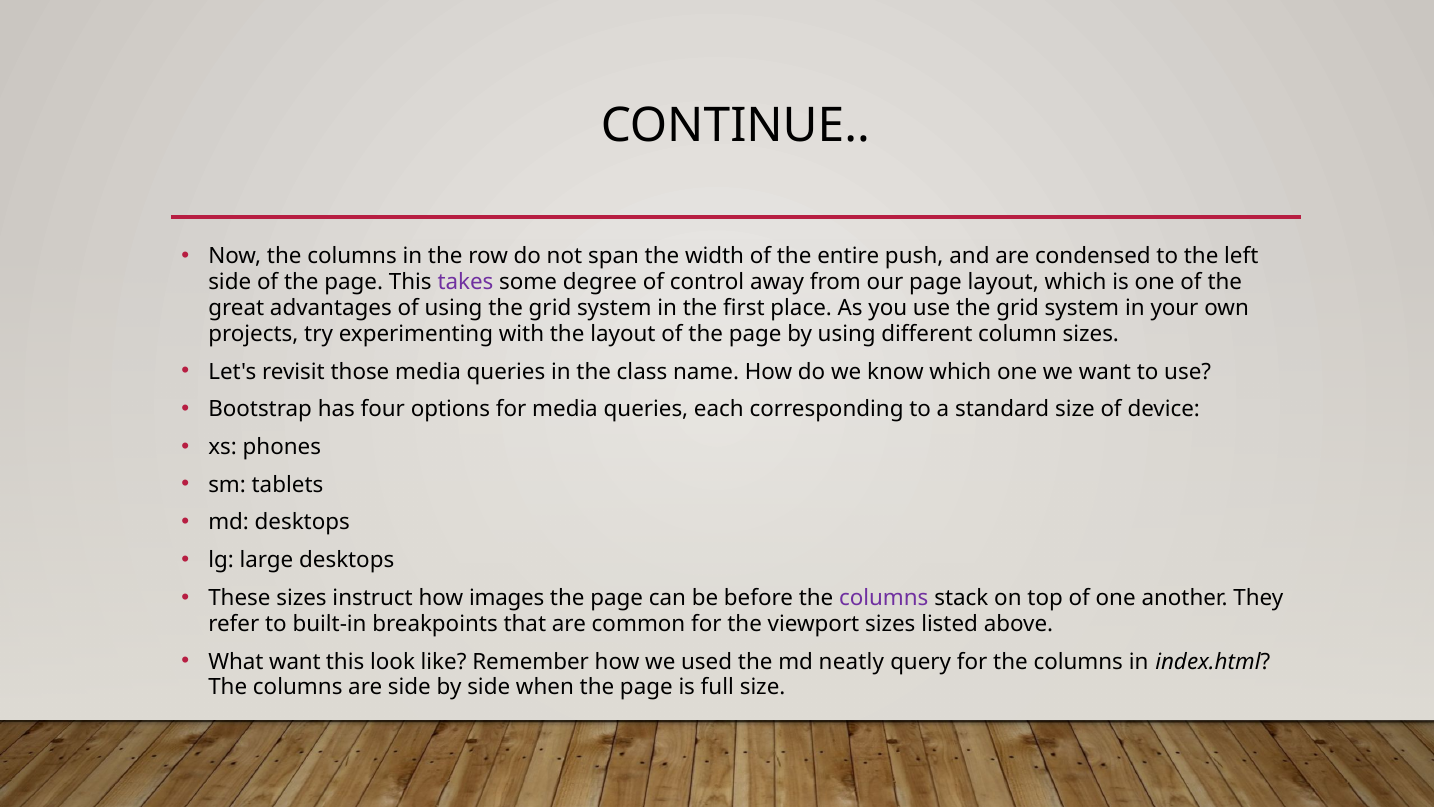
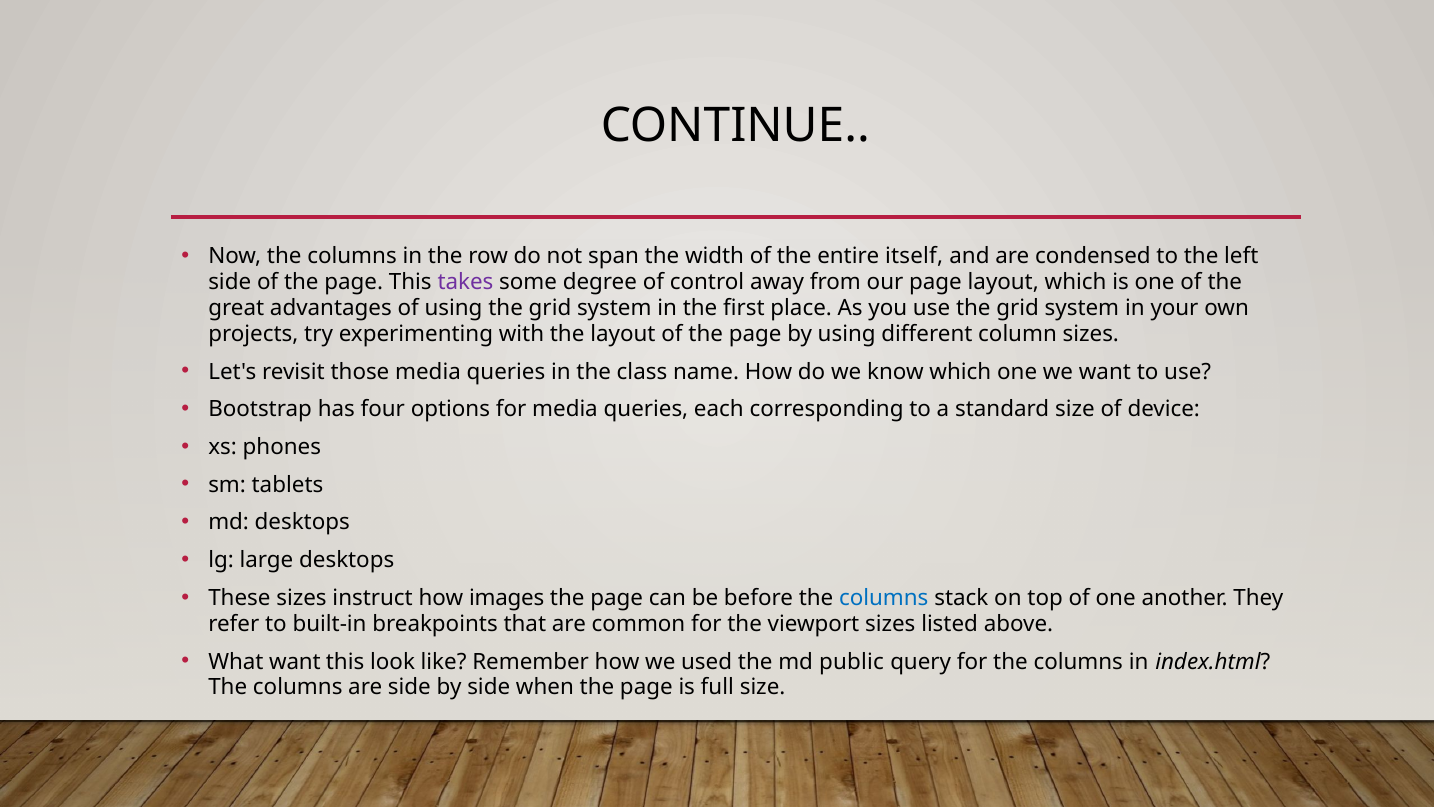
push: push -> itself (914, 256)
columns colour: purple -> blue (884, 598)
neatly: neatly -> public (851, 661)
